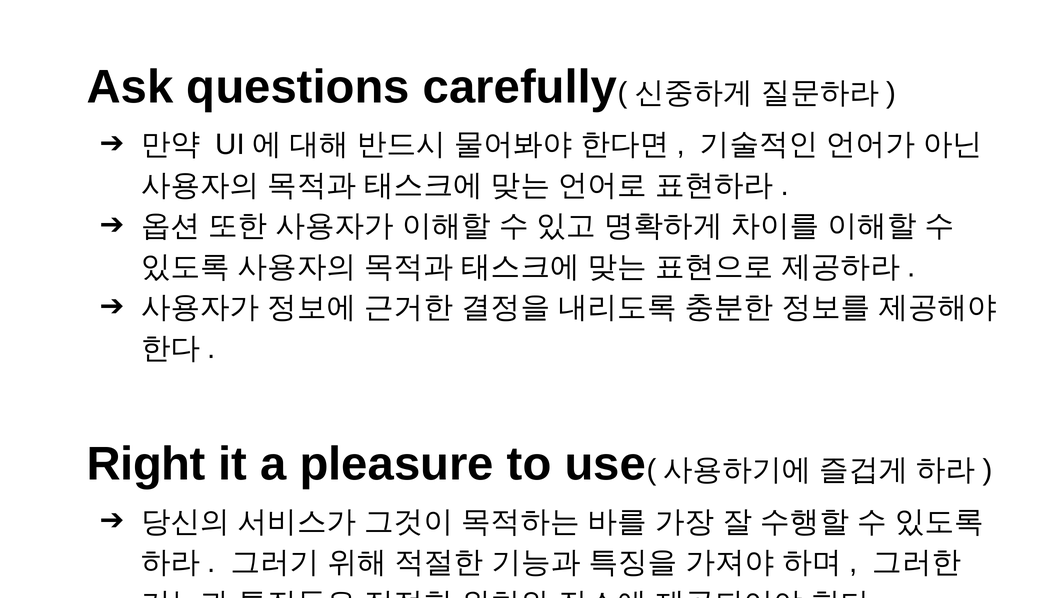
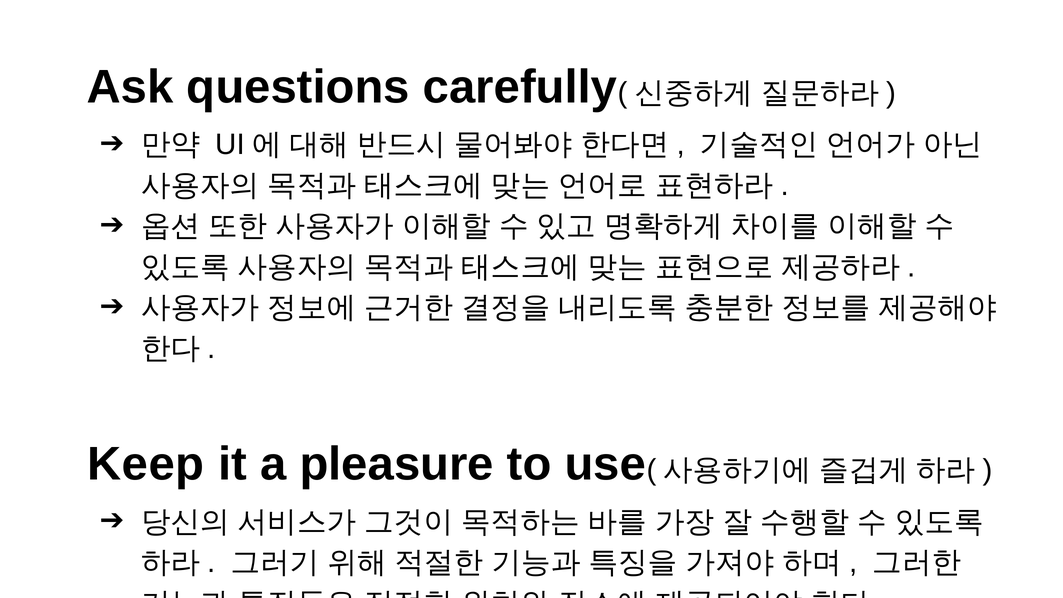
Right: Right -> Keep (146, 464)
